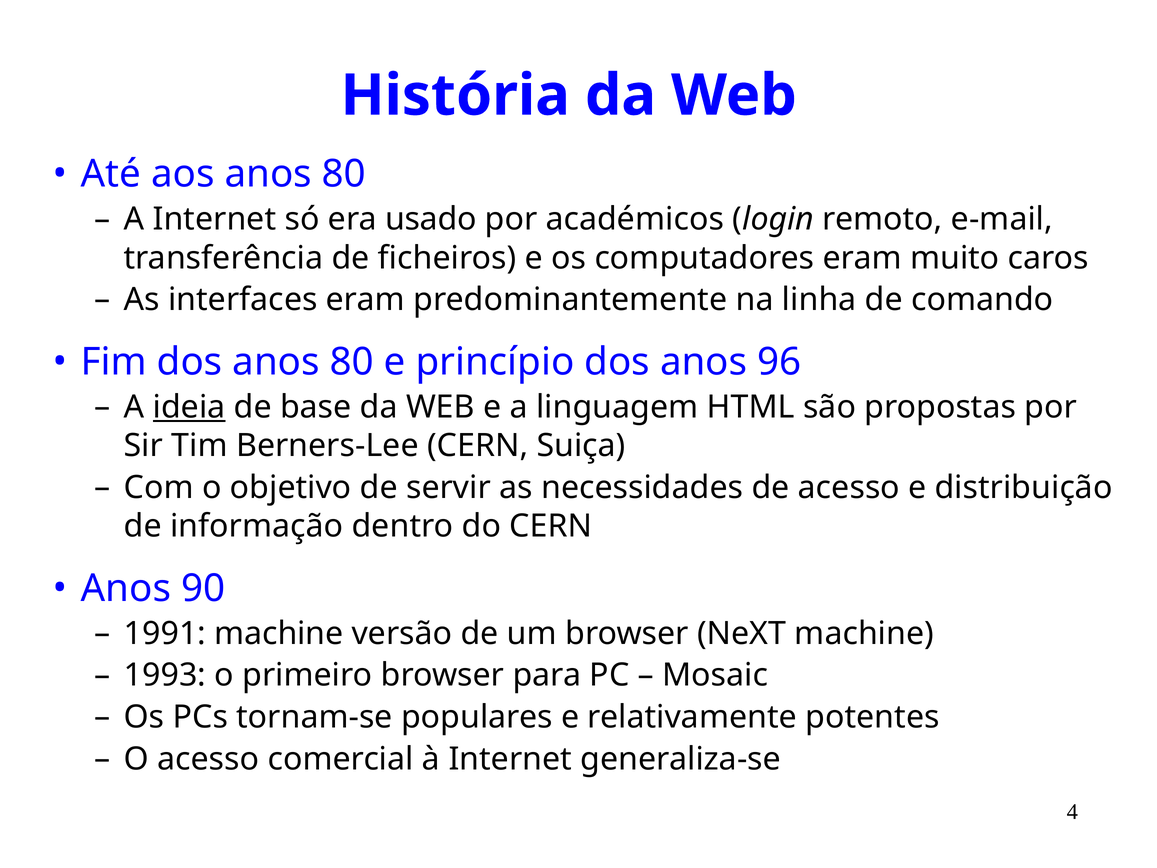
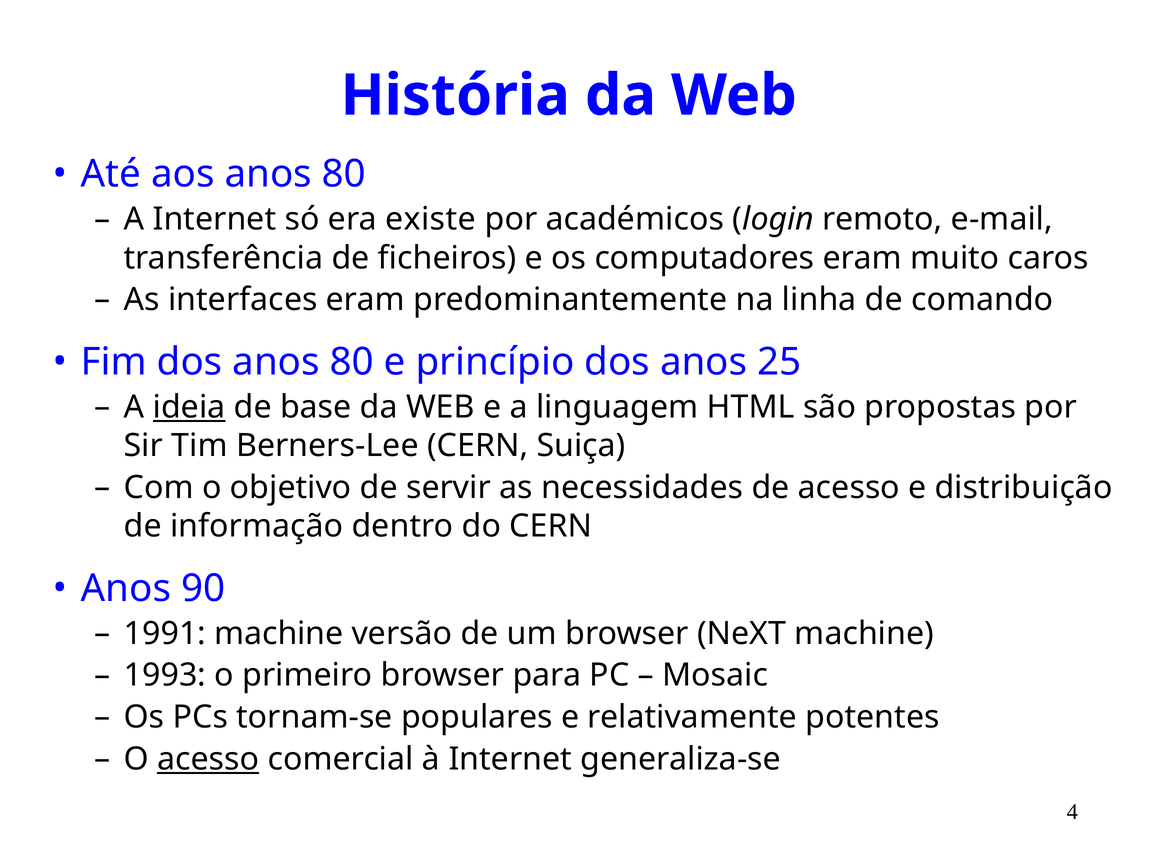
usado: usado -> existe (431, 219)
96: 96 -> 25 (779, 362)
acesso underline: none -> present (208, 759)
